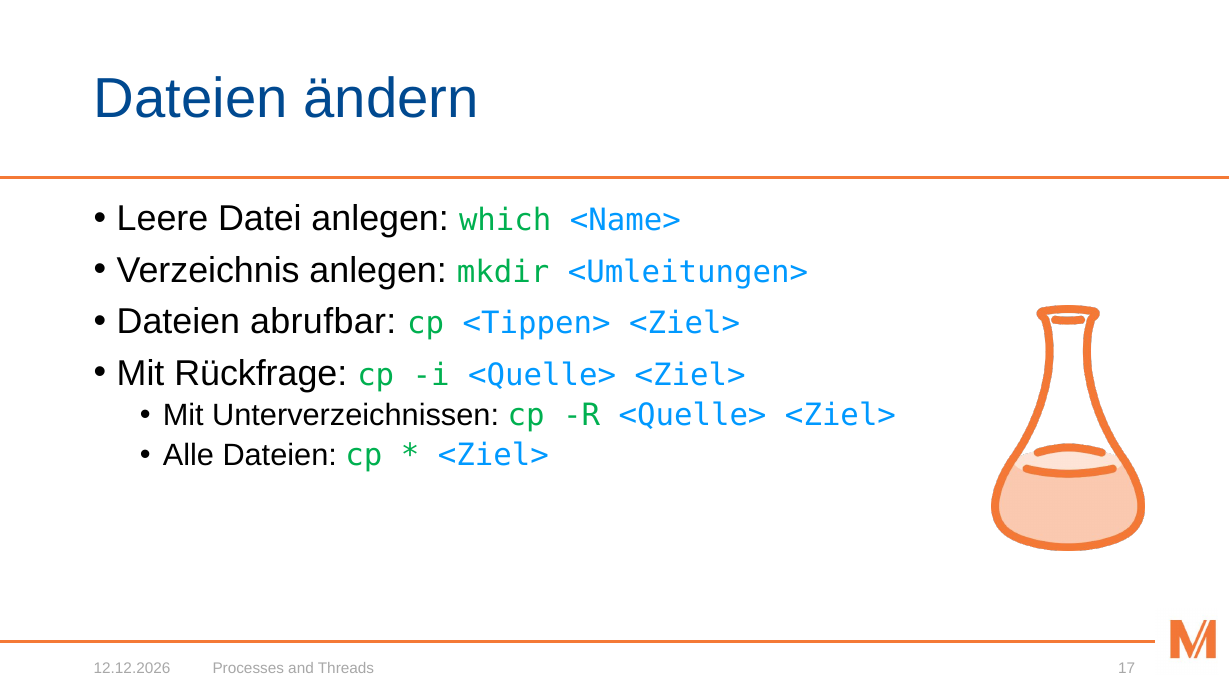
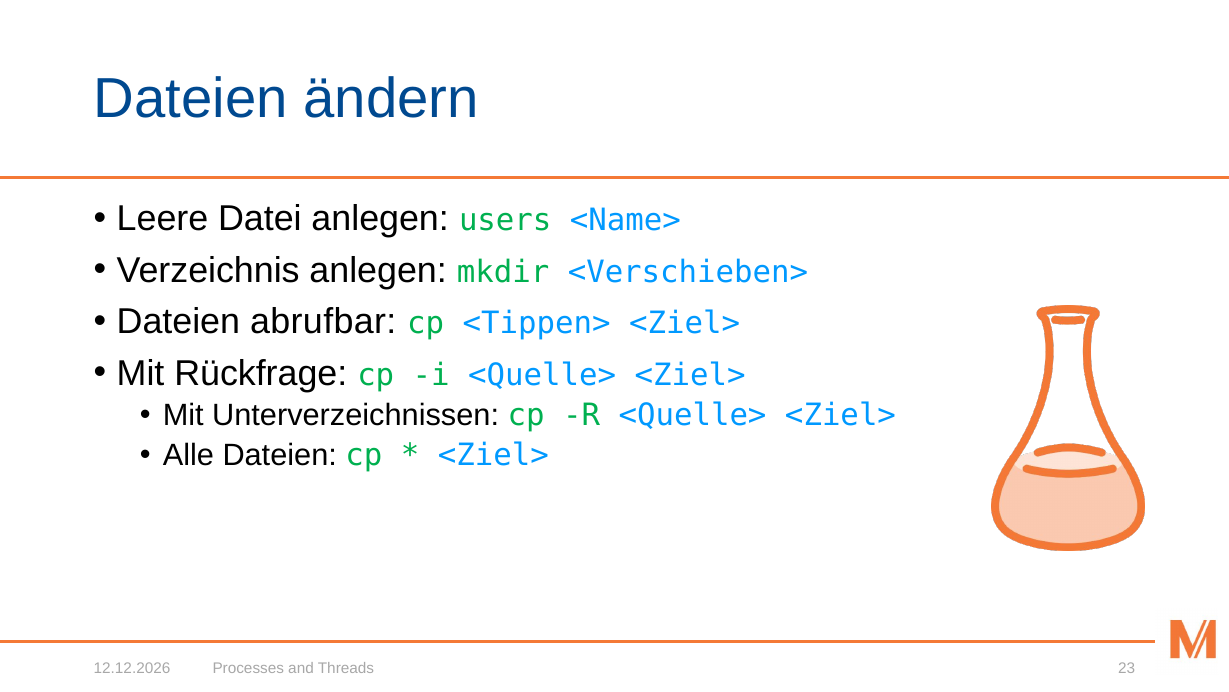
which: which -> users (505, 220)
<Umleitungen>: <Umleitungen> -> <Verschieben> (688, 272)
17: 17 -> 23 (1127, 668)
